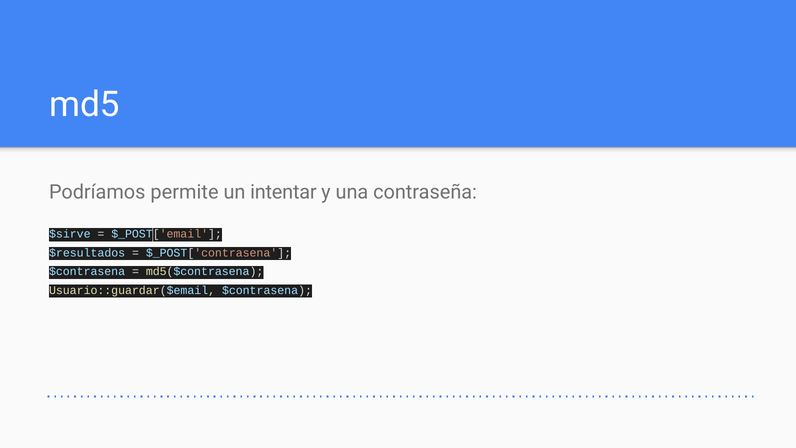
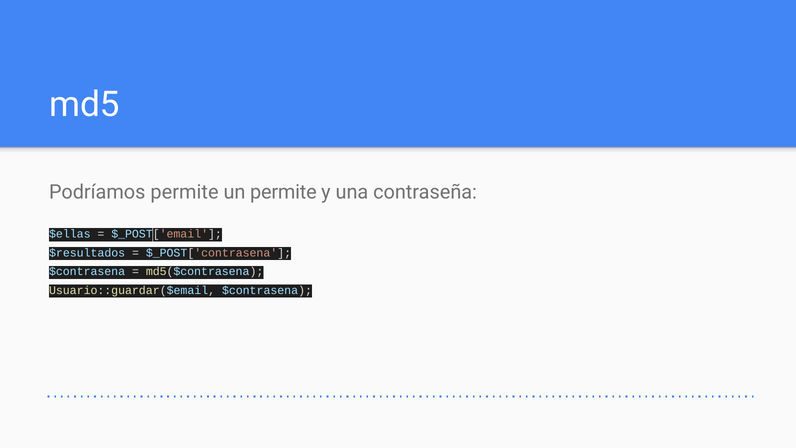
un intentar: intentar -> permite (283, 192)
$sirve: $sirve -> $ellas (70, 234)
